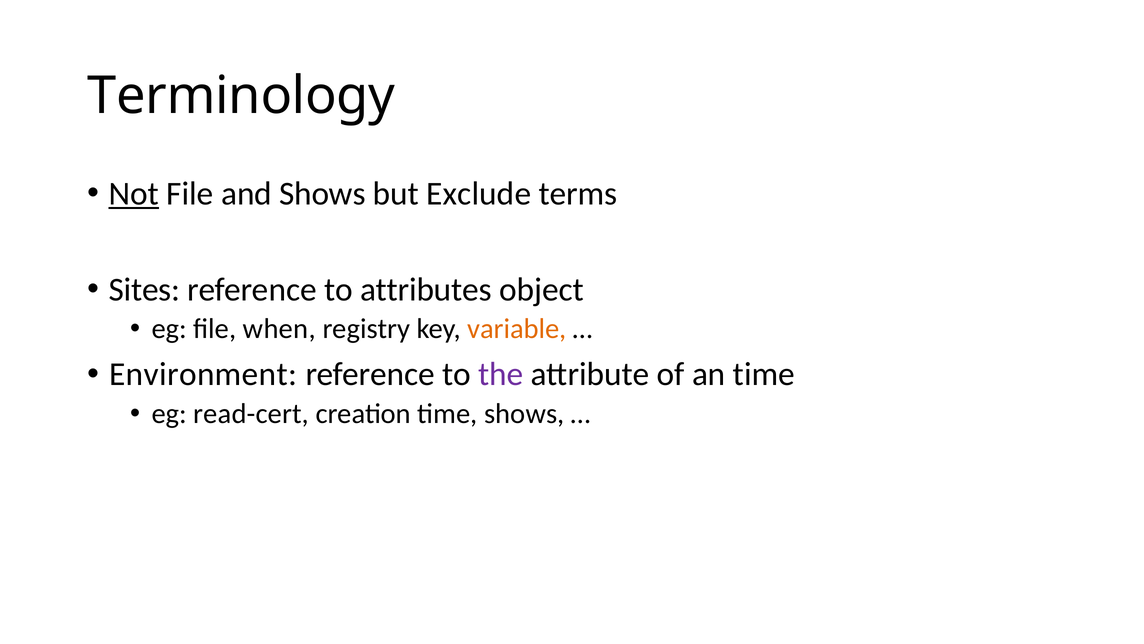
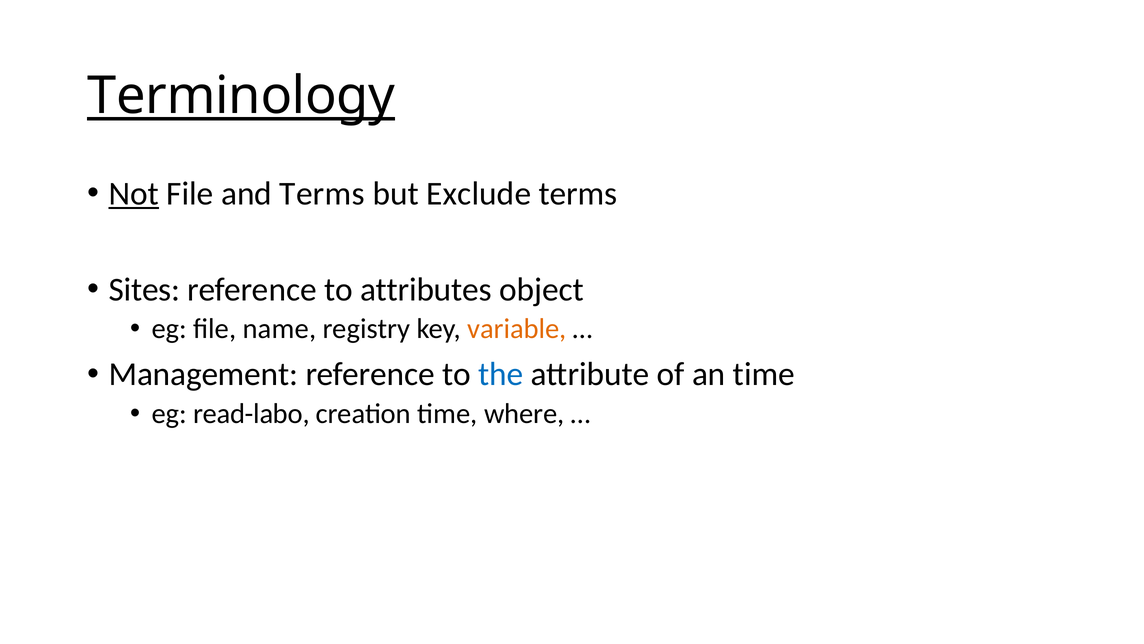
Terminology underline: none -> present (241, 96)
and Shows: Shows -> Terms (322, 193)
when: when -> name (280, 329)
Environment: Environment -> Management (203, 374)
the colour: purple -> blue (501, 374)
read-cert: read-cert -> read-labo (251, 414)
time shows: shows -> where (524, 414)
